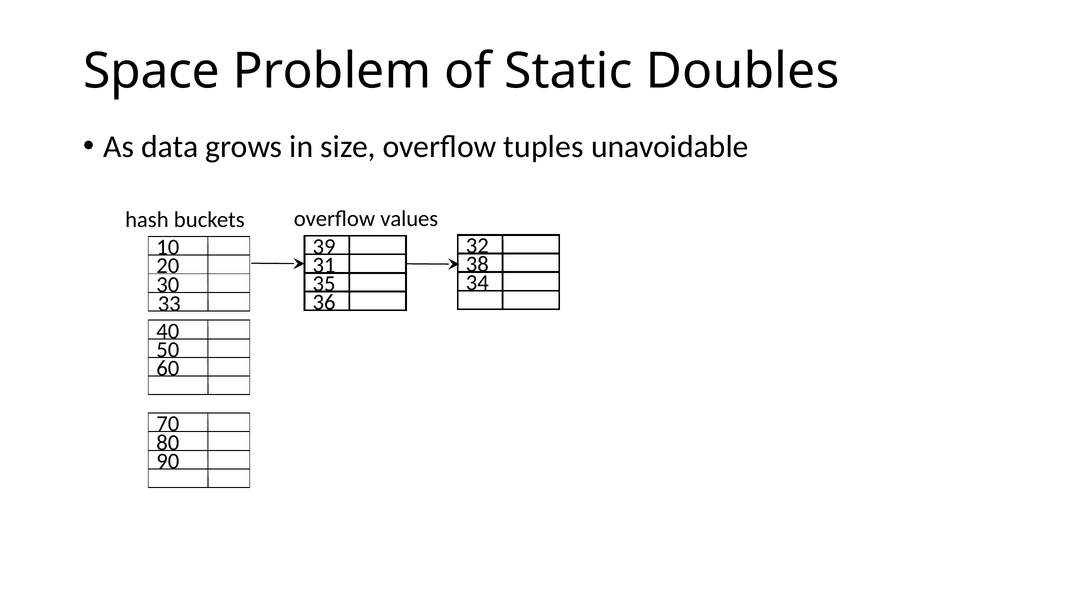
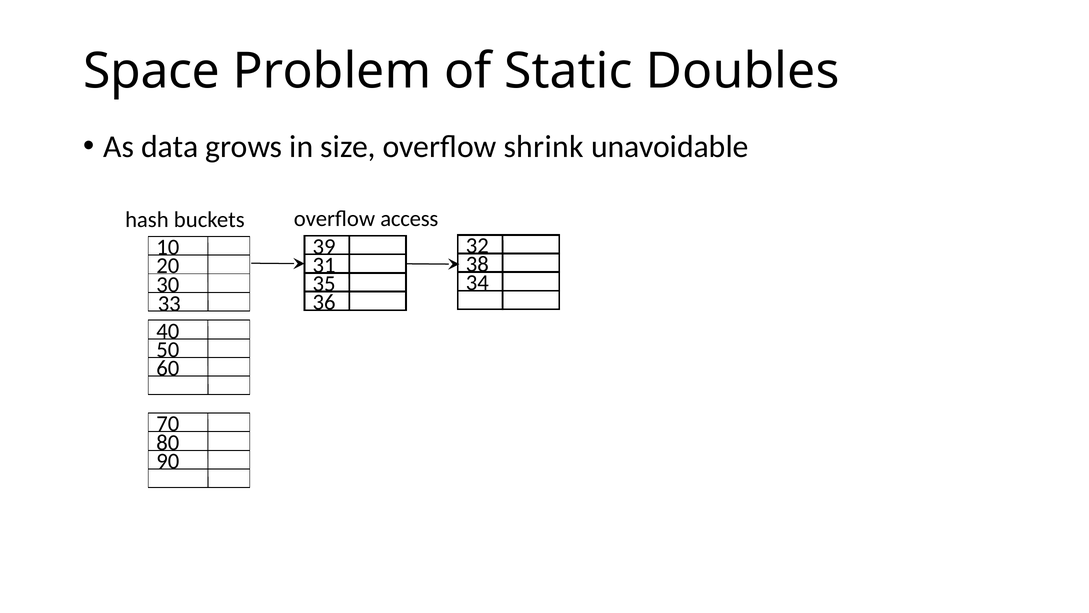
tuples: tuples -> shrink (544, 147)
values: values -> access (409, 219)
